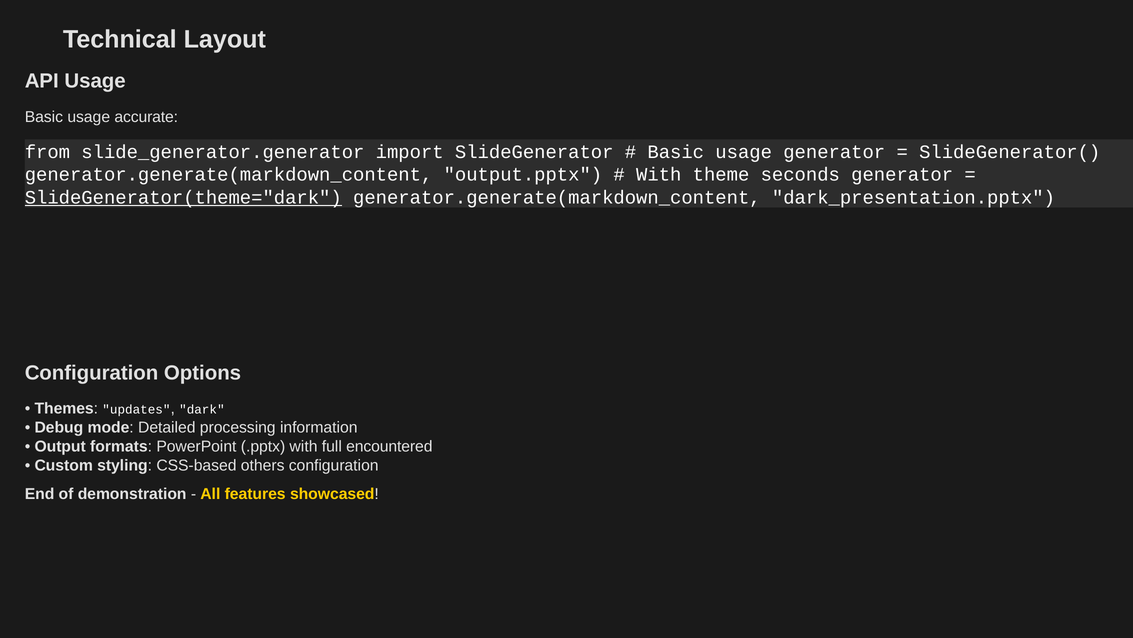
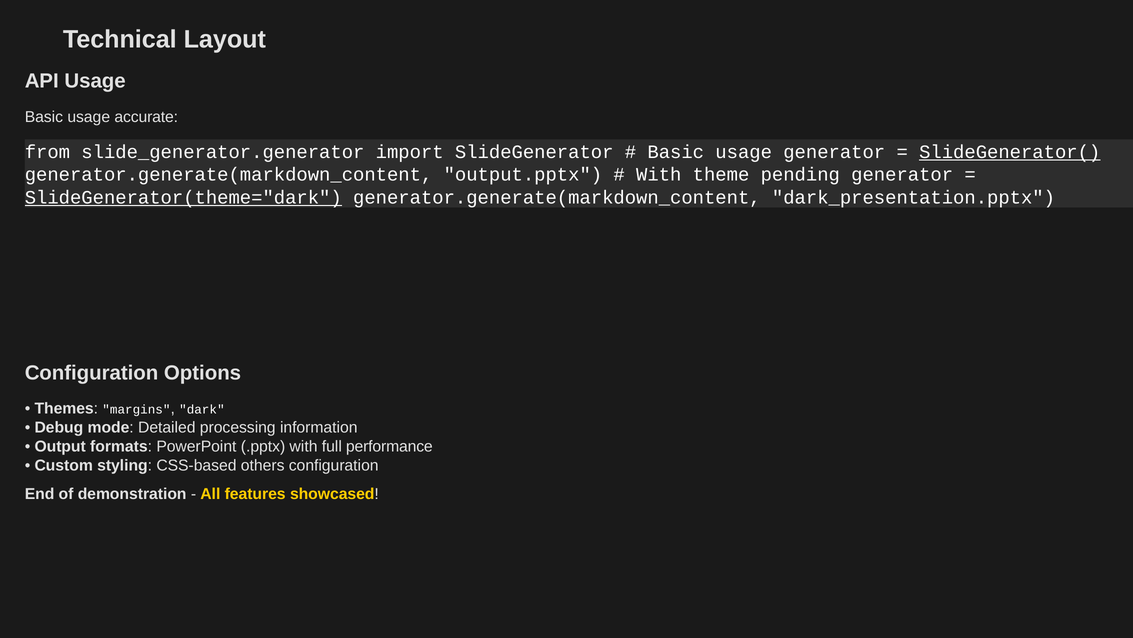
SlideGenerator( underline: none -> present (1010, 152)
seconds: seconds -> pending (800, 175)
updates: updates -> margins (136, 409)
encountered: encountered -> performance (389, 446)
